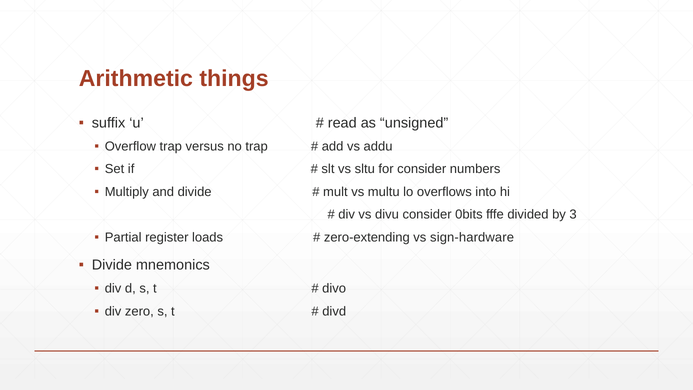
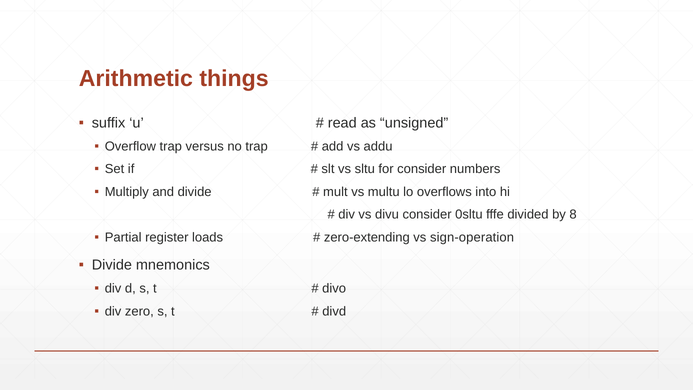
0bits: 0bits -> 0sltu (469, 214)
3: 3 -> 8 (573, 214)
sign-hardware: sign-hardware -> sign-operation (472, 237)
